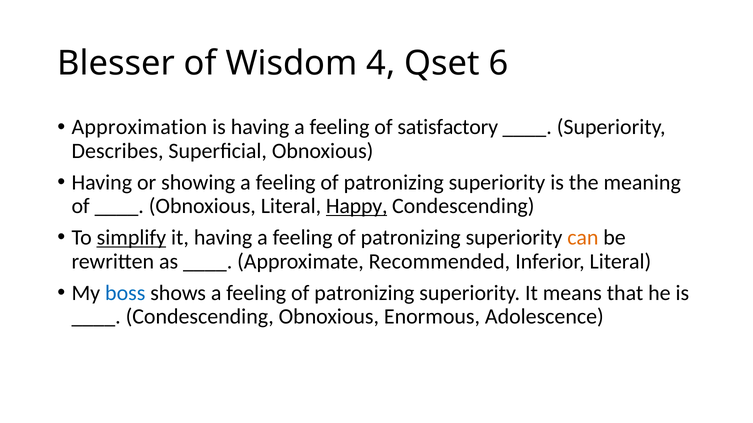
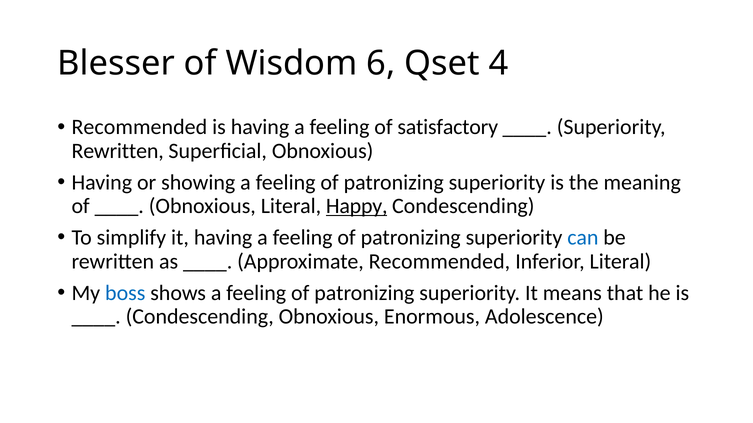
4: 4 -> 6 (381, 63)
6: 6 -> 4 (499, 63)
Approximation: Approximation -> Recommended (139, 127)
Describes: Describes -> Rewritten (118, 151)
simplify underline: present -> none (131, 238)
can colour: orange -> blue (583, 238)
